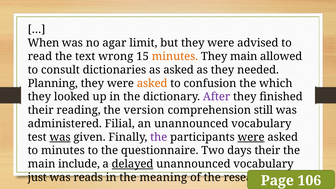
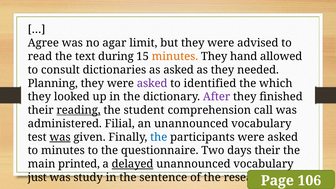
When: When -> Agree (43, 43)
wrong: wrong -> during (116, 56)
They main: main -> hand (244, 56)
asked colour: orange -> purple (152, 83)
confusion: confusion -> identified (210, 83)
reading underline: none -> present (79, 110)
version: version -> student (144, 110)
still: still -> call (263, 110)
the colour: purple -> blue (159, 137)
were underline: present -> none (251, 137)
include: include -> printed (79, 164)
reads: reads -> study (88, 177)
meaning: meaning -> sentence (163, 177)
